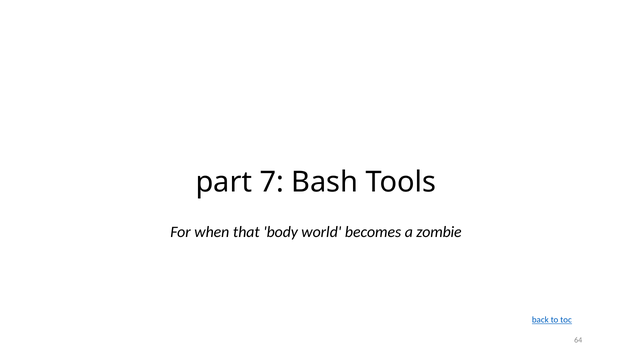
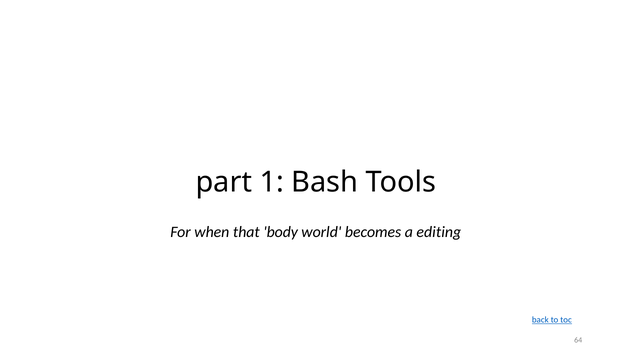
7: 7 -> 1 (272, 182)
zombie: zombie -> editing (439, 232)
